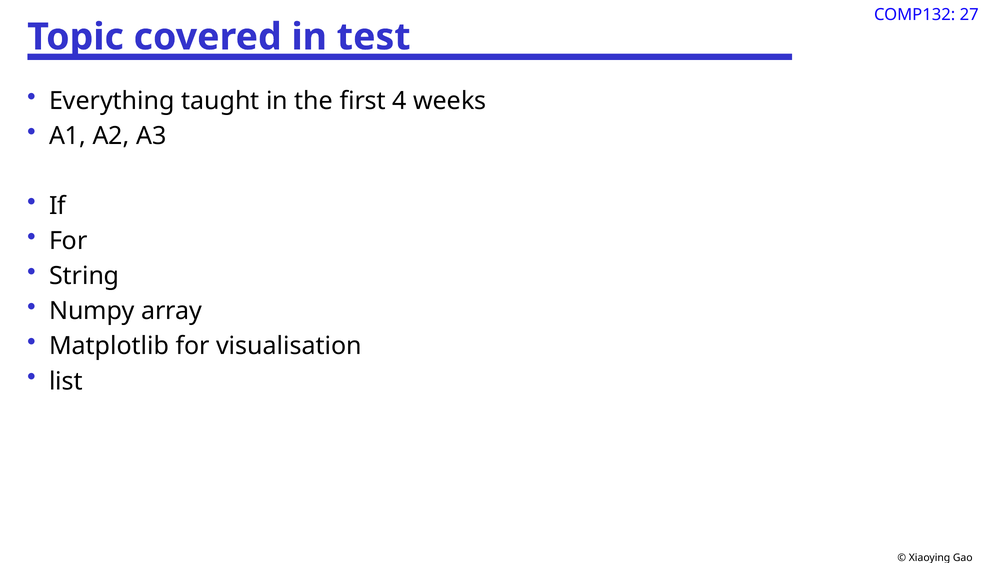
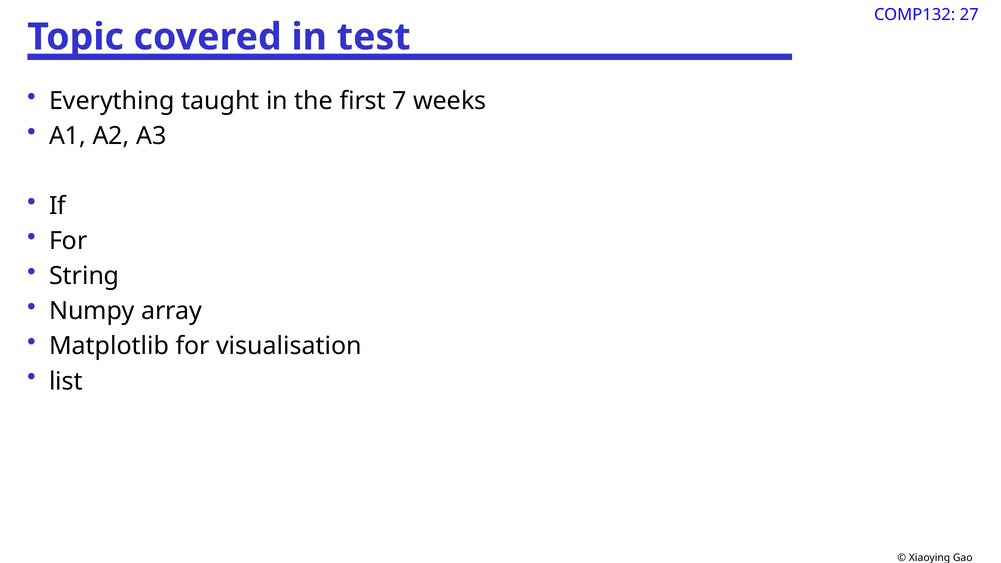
4: 4 -> 7 (400, 101)
